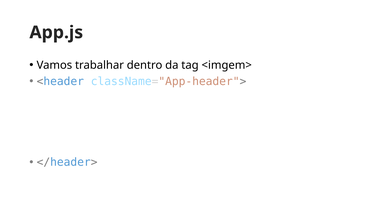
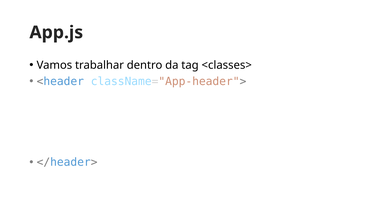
<imgem>: <imgem> -> <classes> (227, 65)
